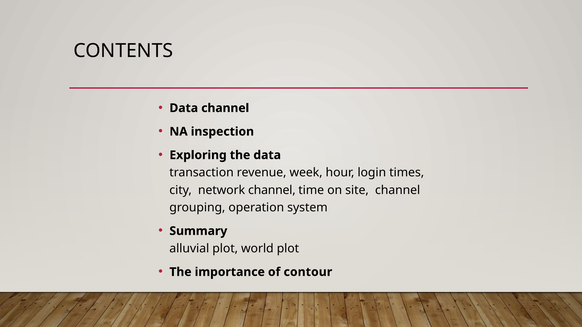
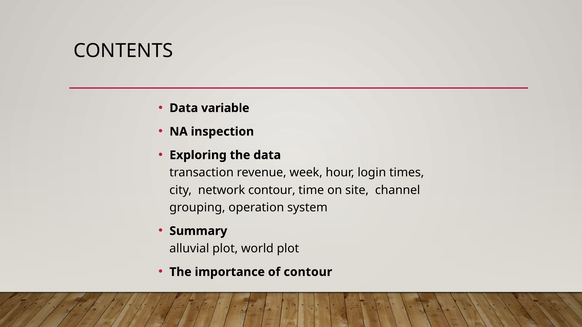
Data channel: channel -> variable (225, 108)
network channel: channel -> contour (272, 190)
